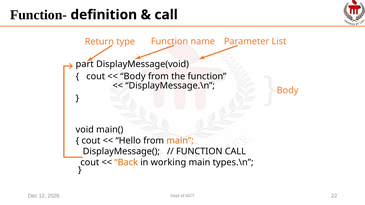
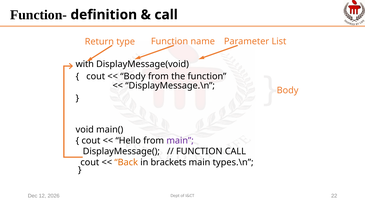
part: part -> with (85, 64)
main colour: orange -> purple (180, 141)
working: working -> brackets (169, 162)
